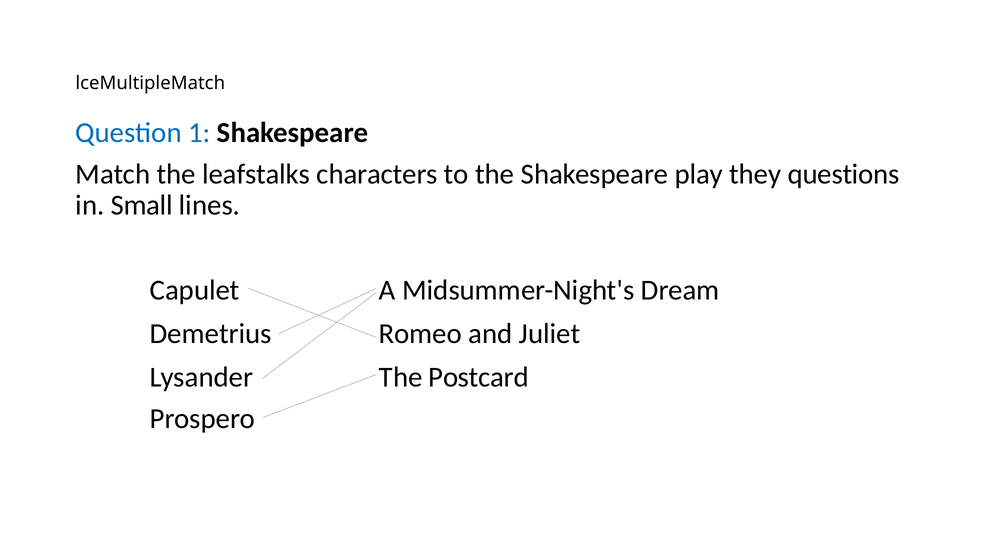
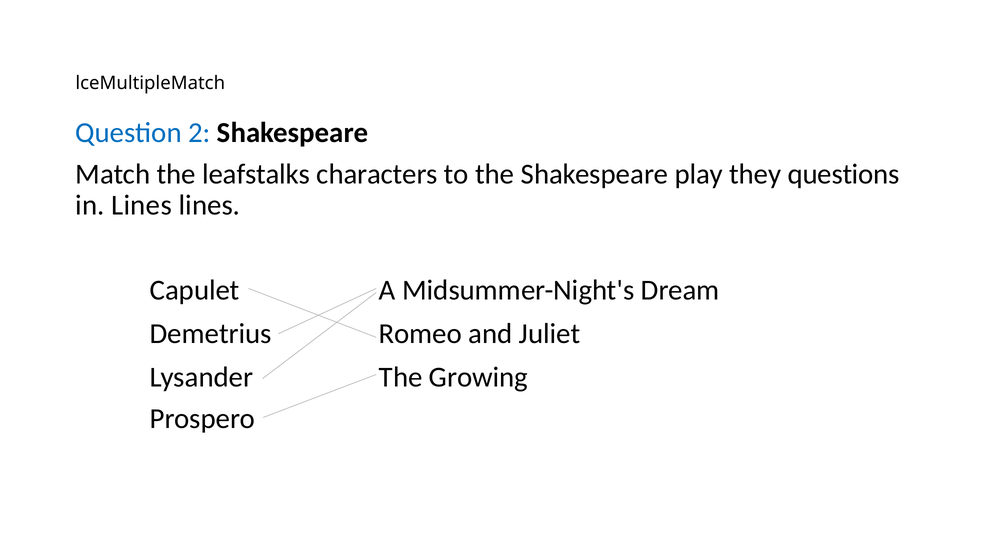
1: 1 -> 2 (199, 133)
in Small: Small -> Lines (142, 205)
Postcard: Postcard -> Growing (478, 377)
